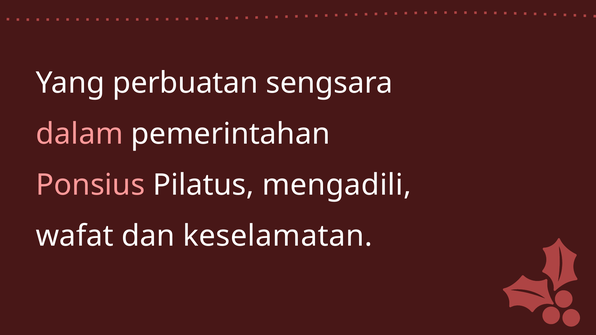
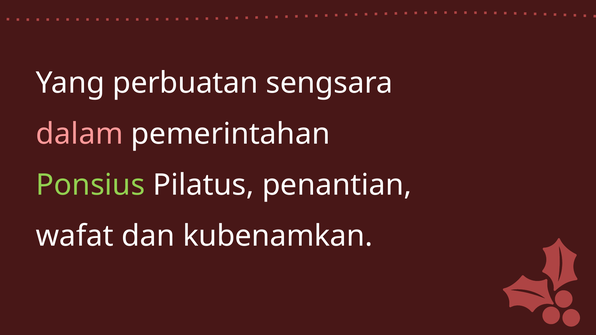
Ponsius colour: pink -> light green (90, 185)
mengadili: mengadili -> penantian (337, 185)
keselamatan: keselamatan -> kubenamkan (278, 236)
